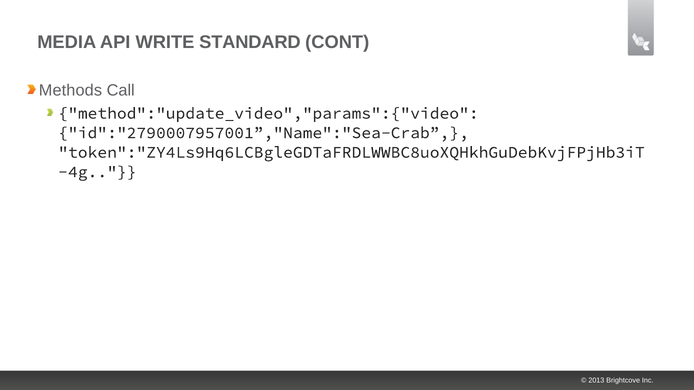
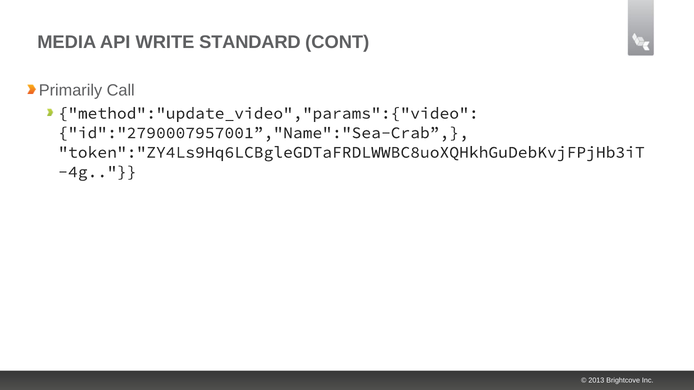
Methods: Methods -> Primarily (70, 91)
